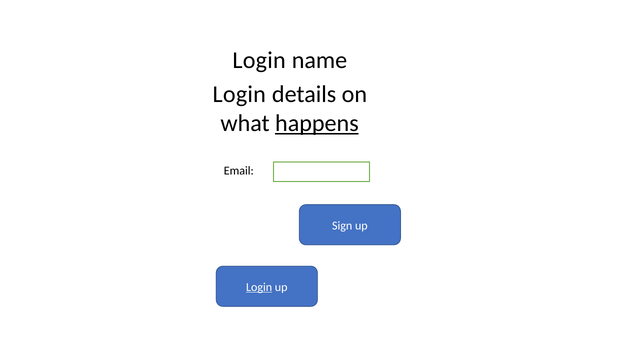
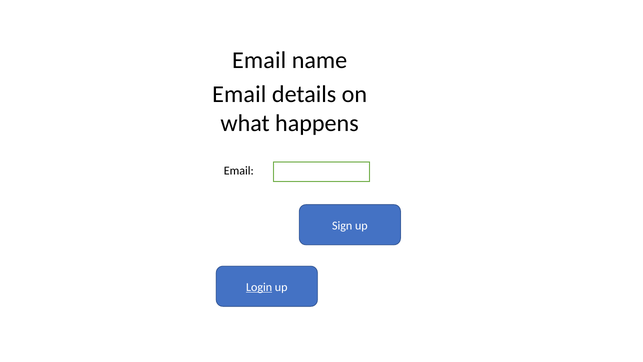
Login: Login -> Email (259, 60)
Login: Login -> Email (239, 94)
happens underline: present -> none (317, 123)
